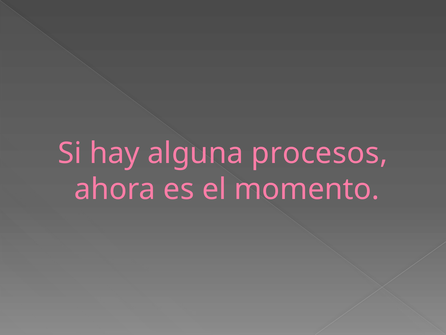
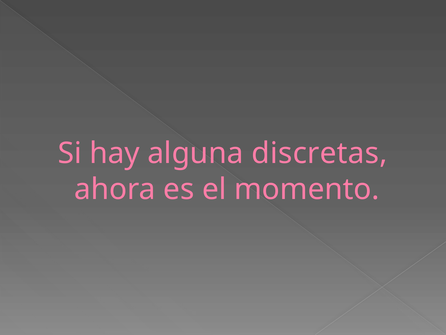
procesos: procesos -> discretas (319, 153)
